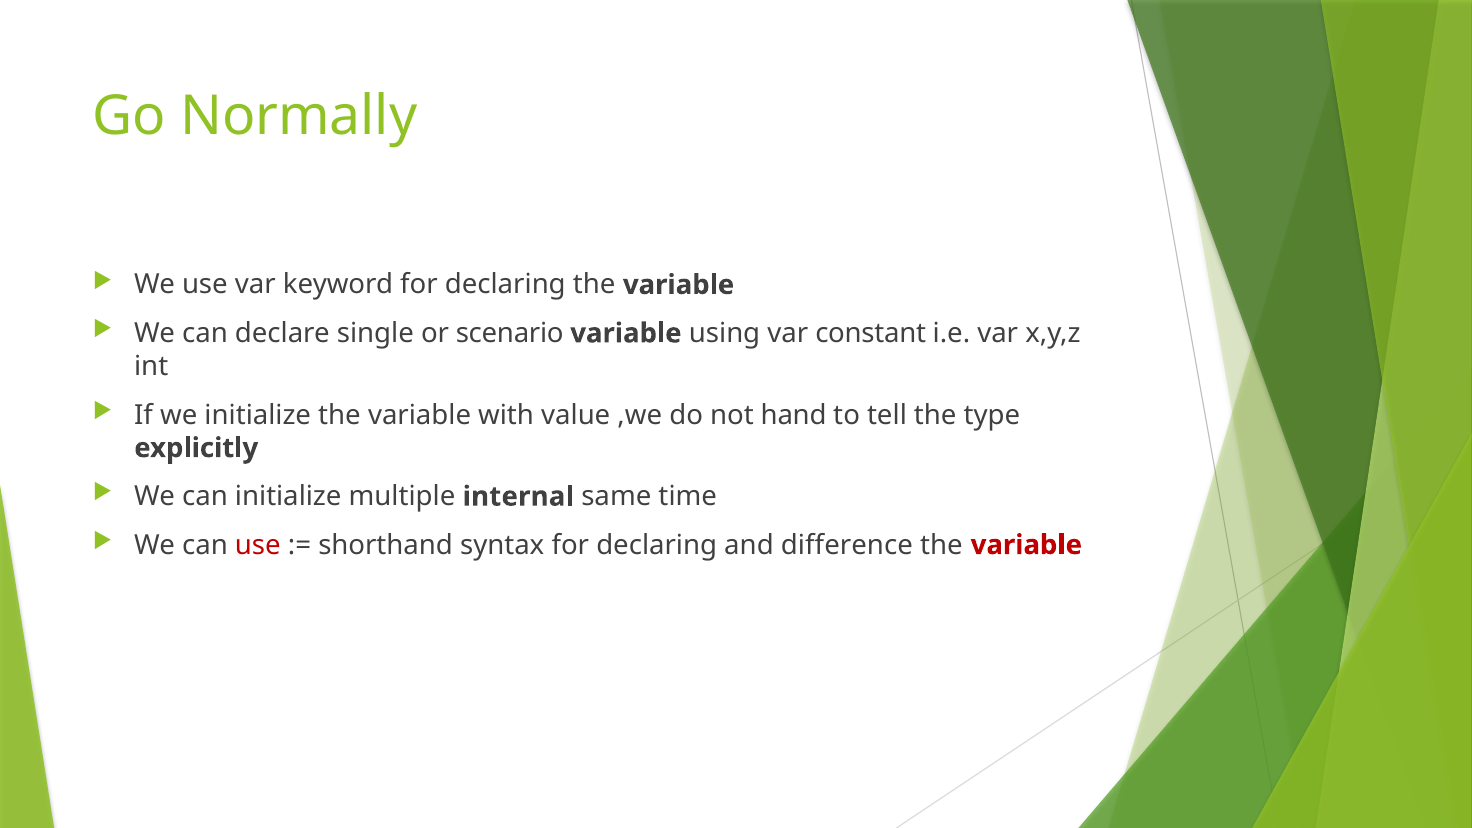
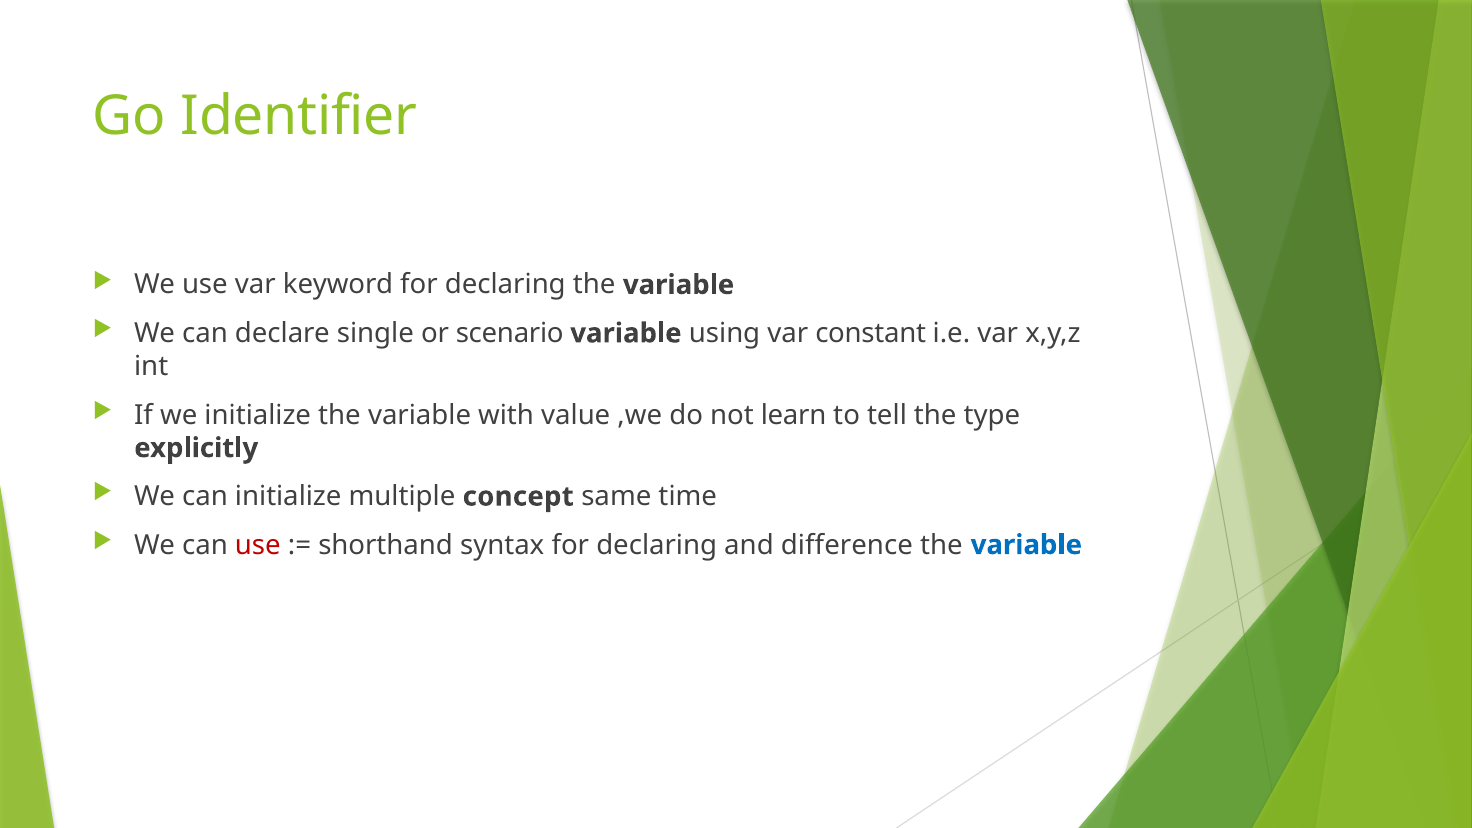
Normally: Normally -> Identifier (299, 116)
hand: hand -> learn (794, 415)
internal: internal -> concept (518, 497)
variable colour: red -> blue (1026, 545)
